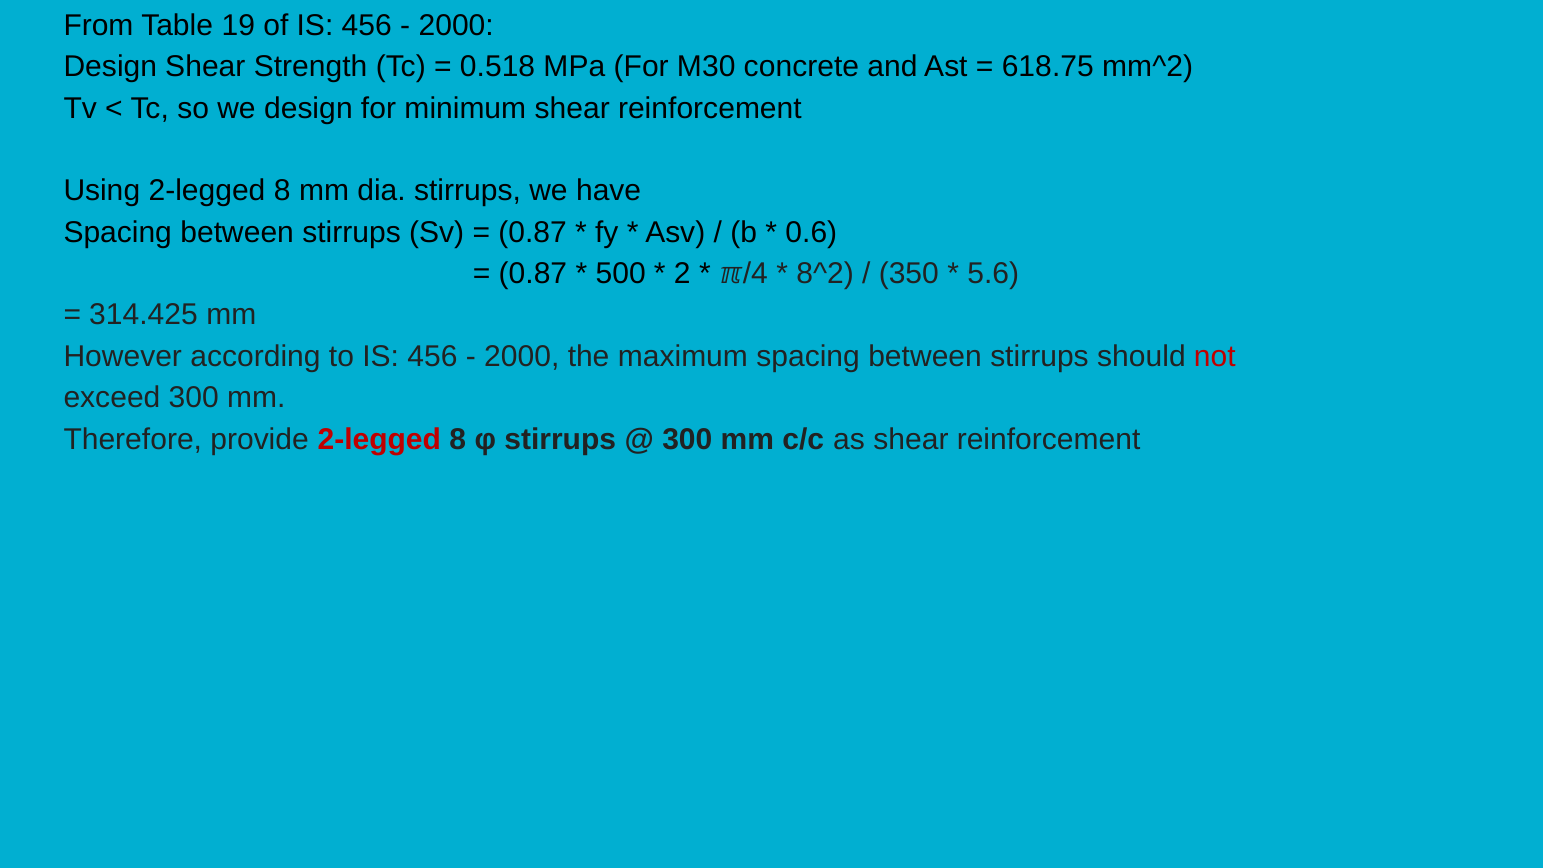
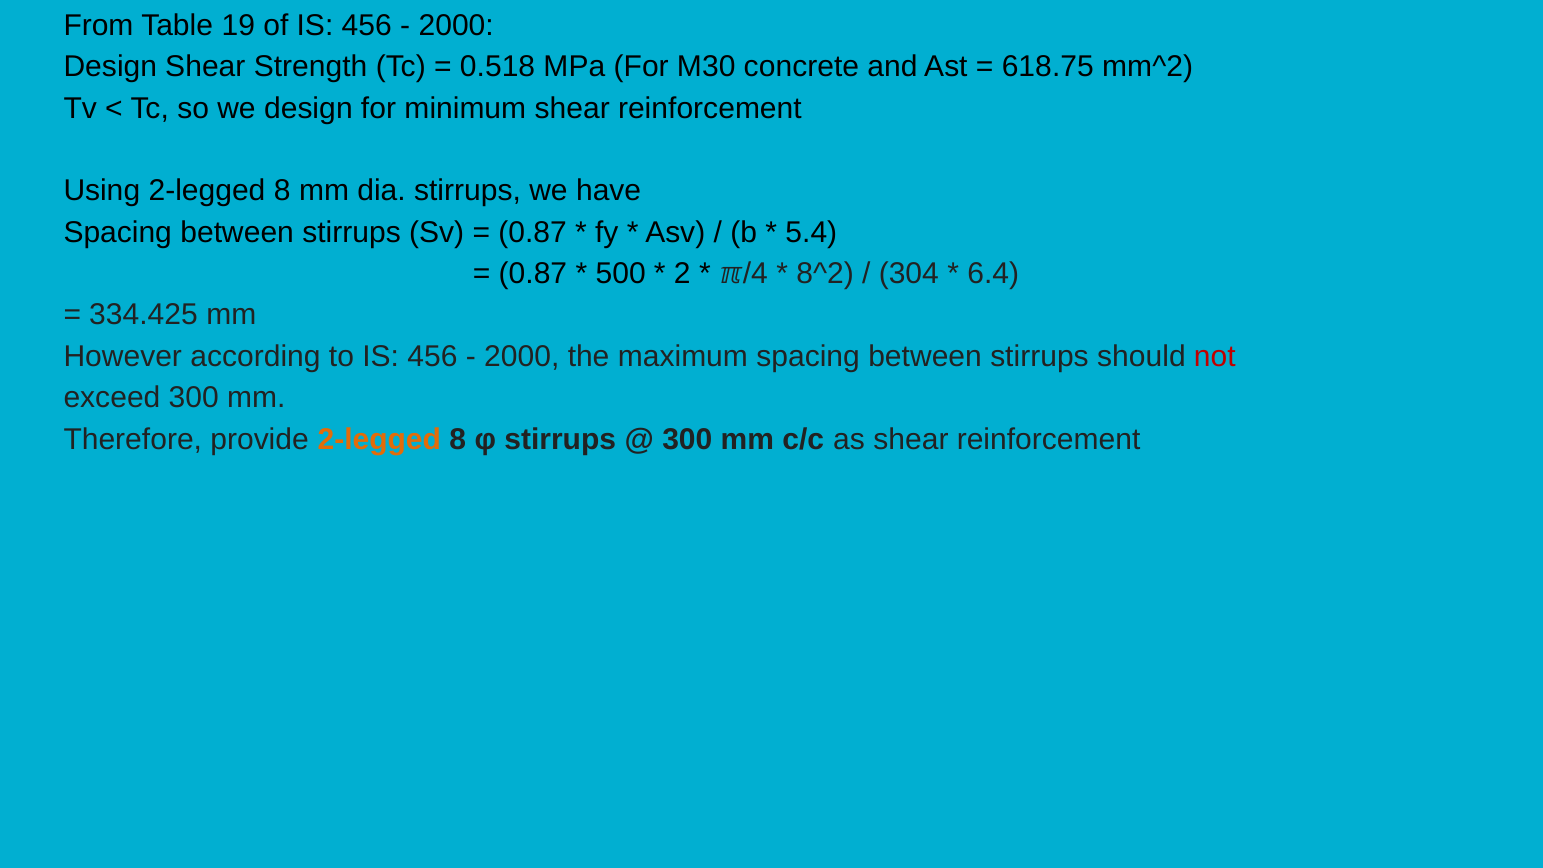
0.6: 0.6 -> 5.4 (811, 232)
350: 350 -> 304 (909, 274)
5.6: 5.6 -> 6.4 (993, 274)
314.425: 314.425 -> 334.425 (144, 315)
2-legged colour: red -> orange (379, 439)
